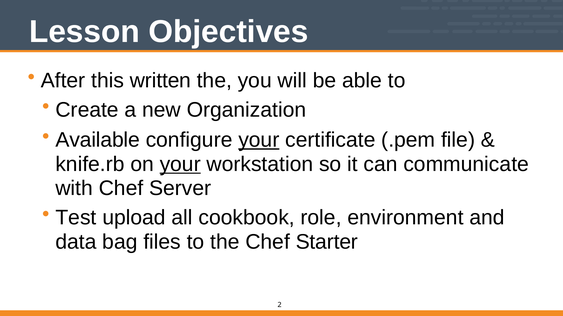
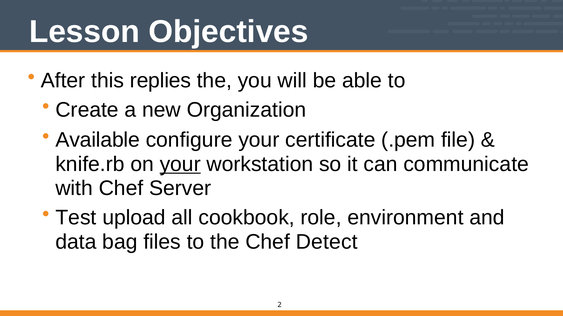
written: written -> replies (160, 81)
your underline: present -> none (259, 140)
Starter: Starter -> Detect (327, 242)
